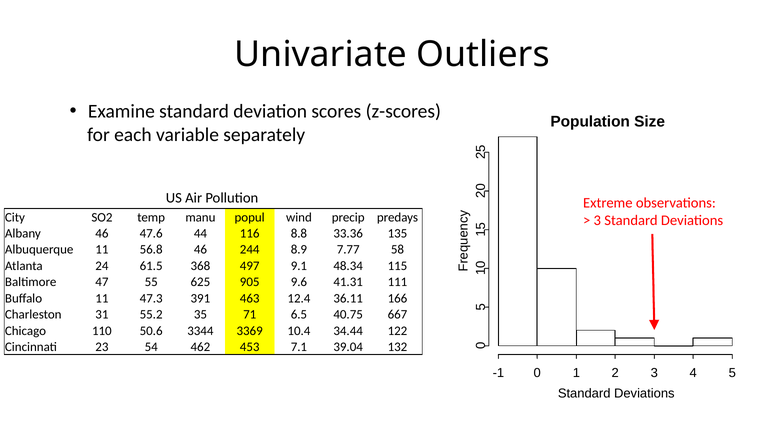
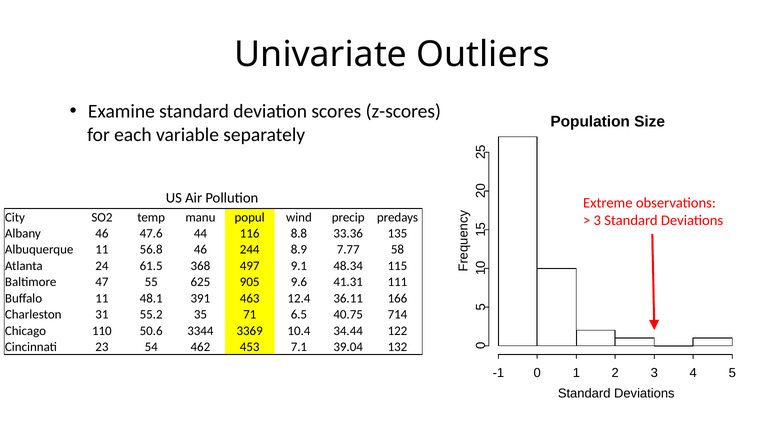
47.3: 47.3 -> 48.1 (151, 298)
667: 667 -> 714 (397, 314)
